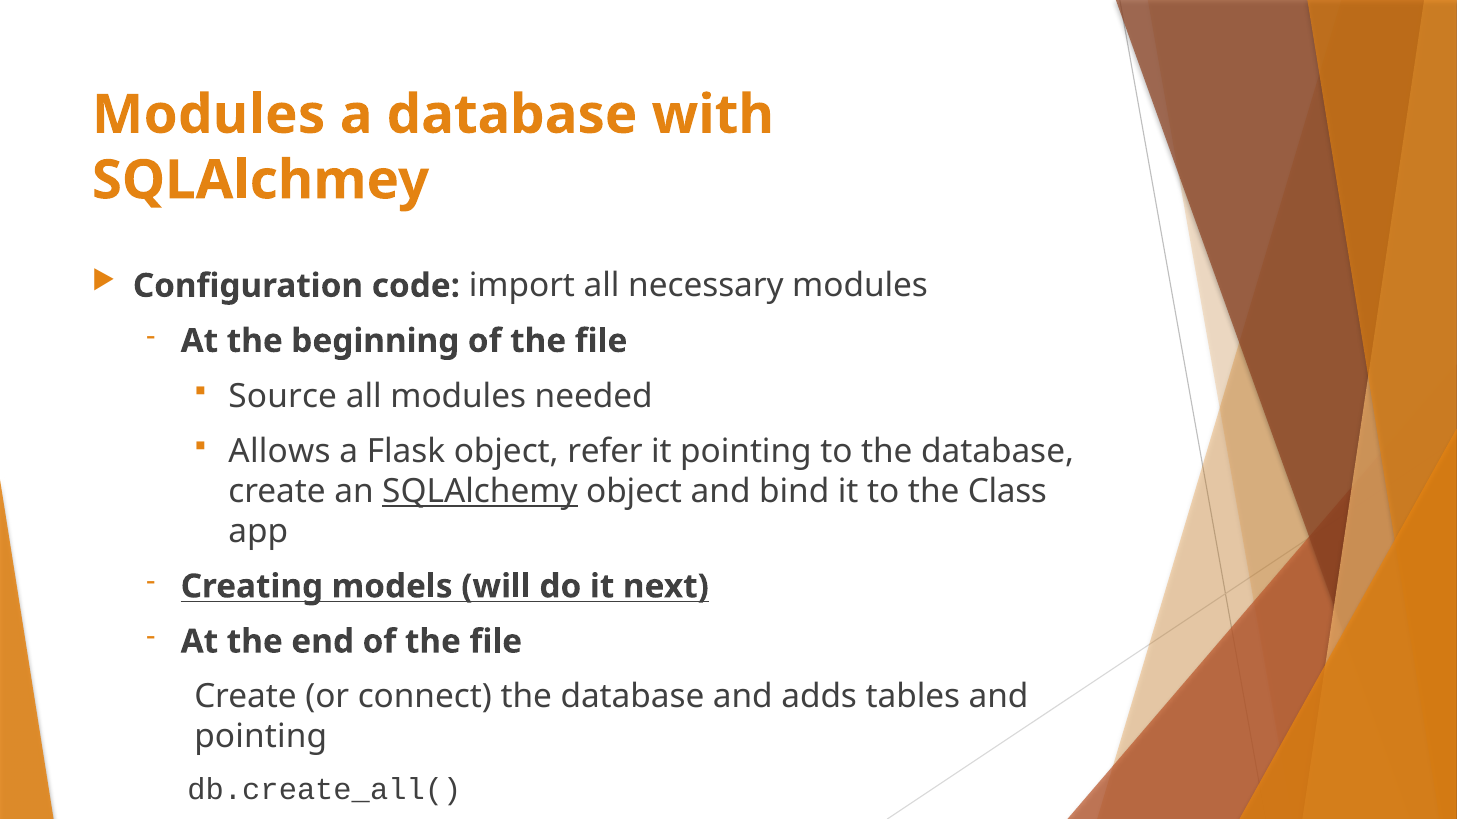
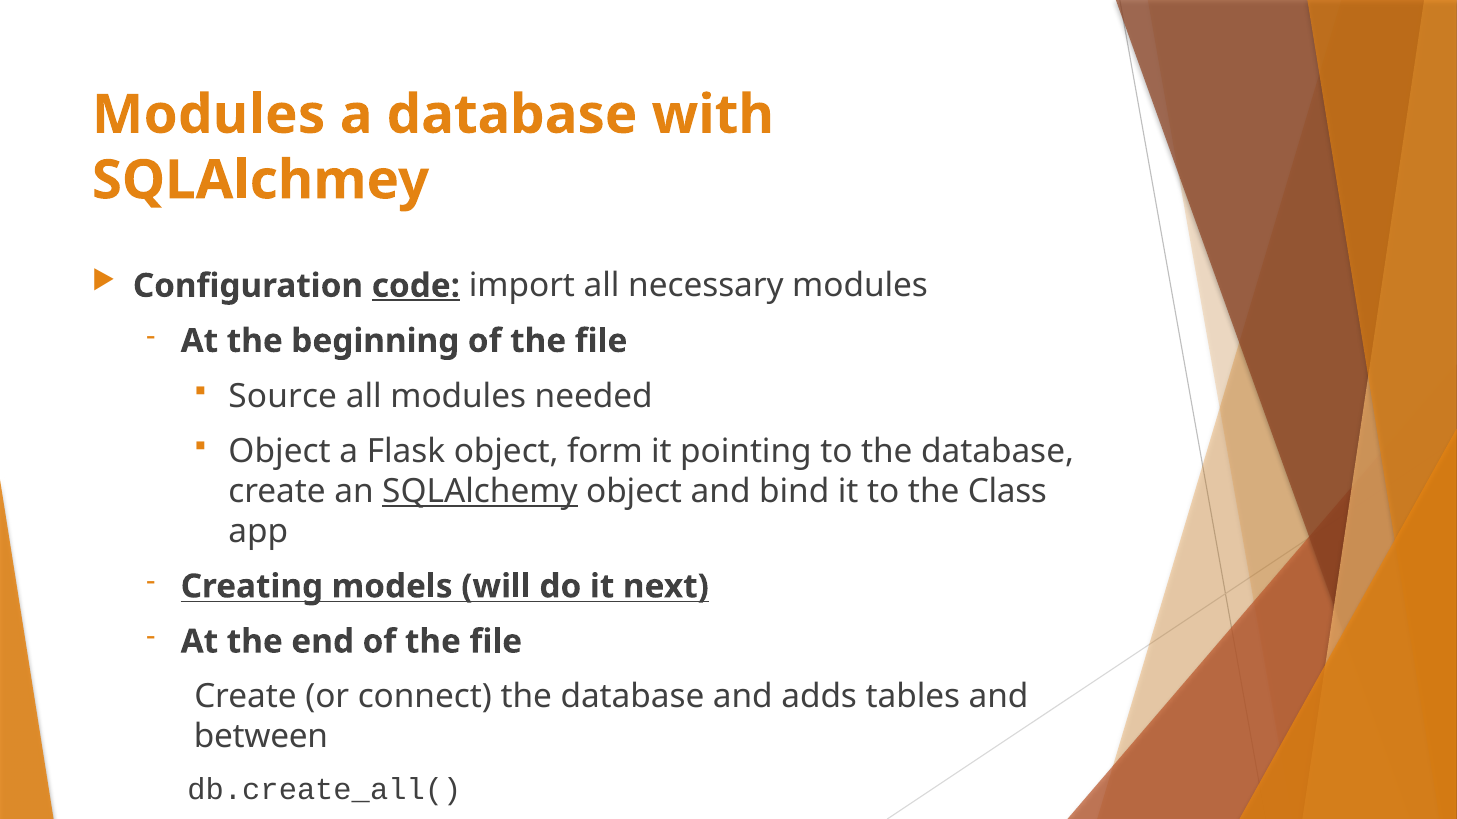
code underline: none -> present (416, 286)
Allows: Allows -> Object (280, 452)
refer: refer -> form (605, 452)
pointing: pointing -> between (261, 737)
